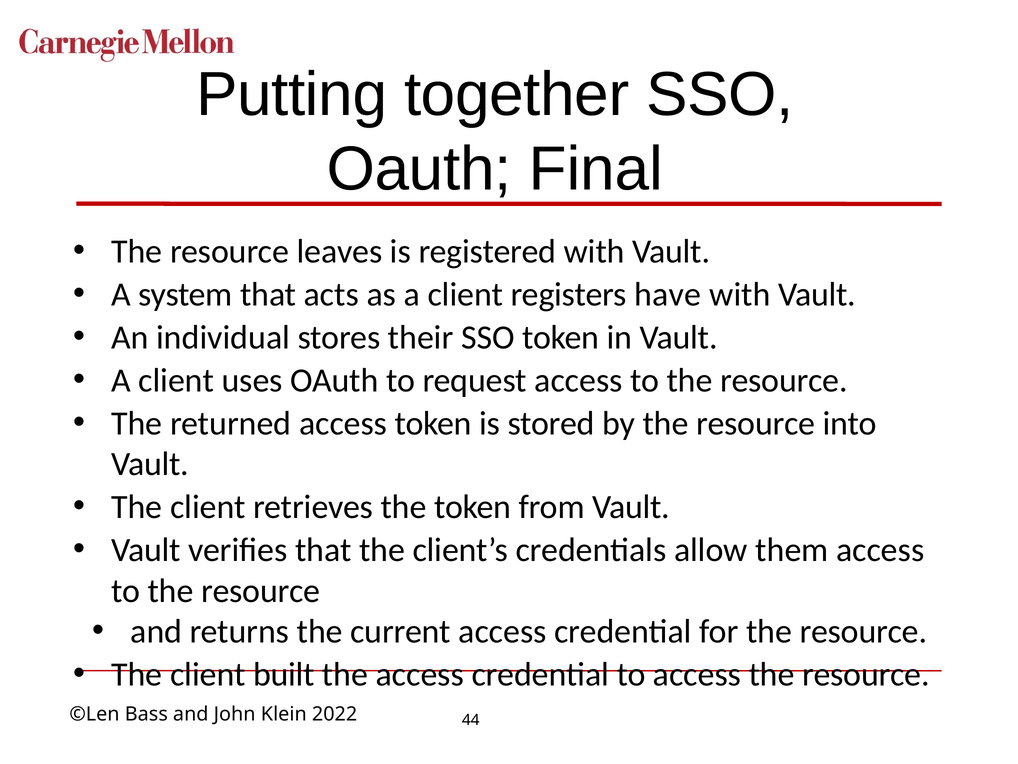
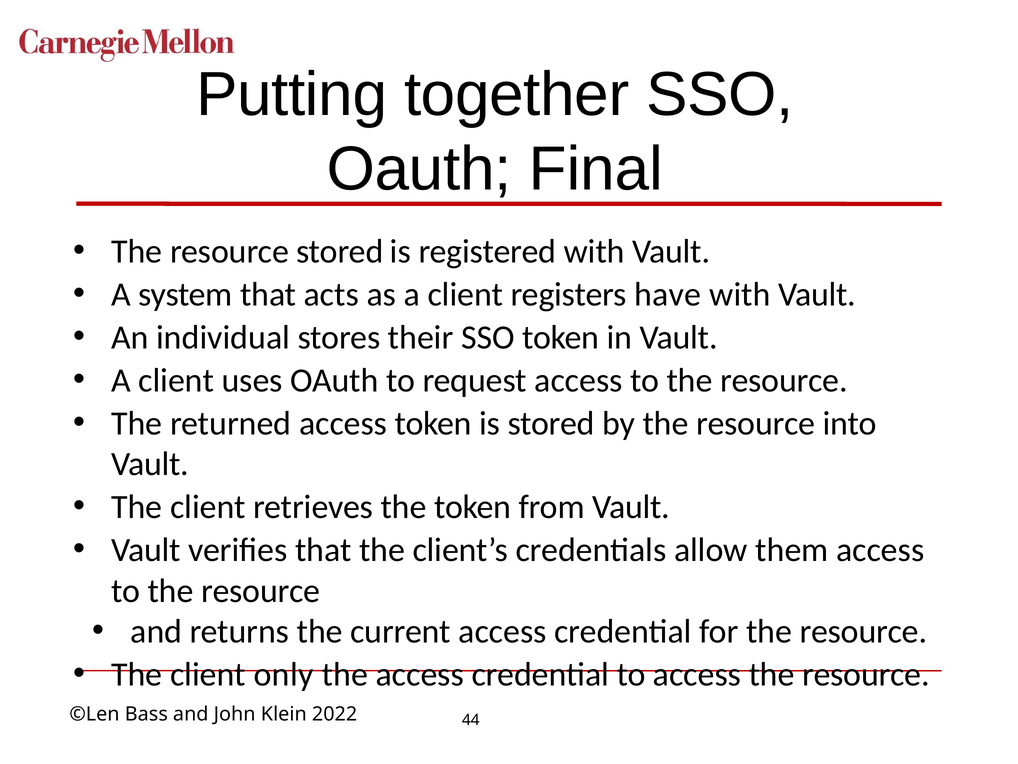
resource leaves: leaves -> stored (340, 251)
built: built -> only (284, 674)
